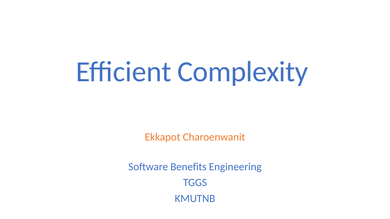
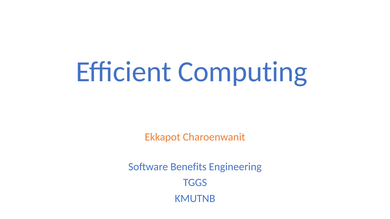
Complexity: Complexity -> Computing (243, 72)
